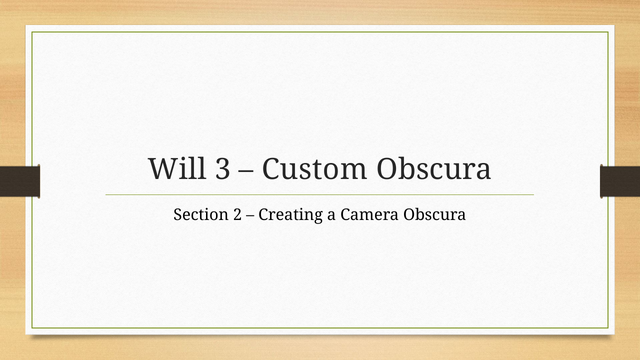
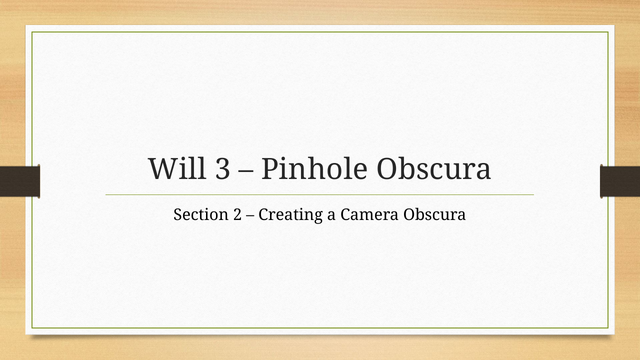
Custom: Custom -> Pinhole (315, 170)
